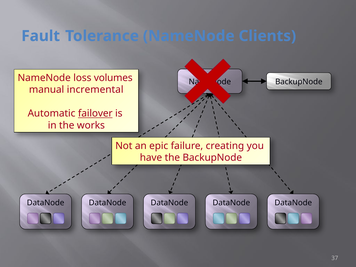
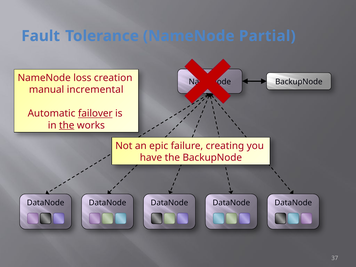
Clients: Clients -> Partial (267, 36)
volumes: volumes -> creation (113, 78)
the underline: none -> present (67, 125)
